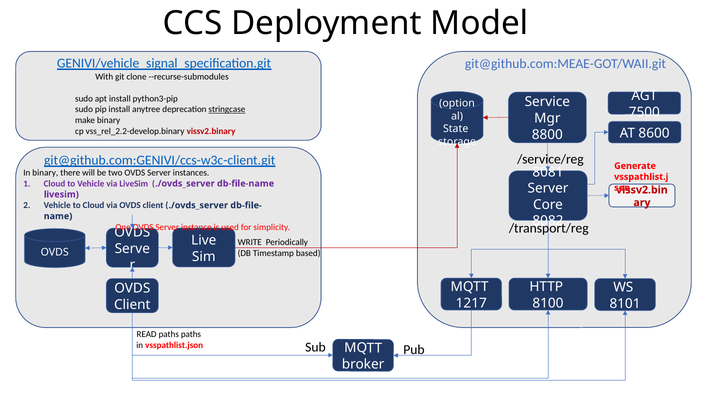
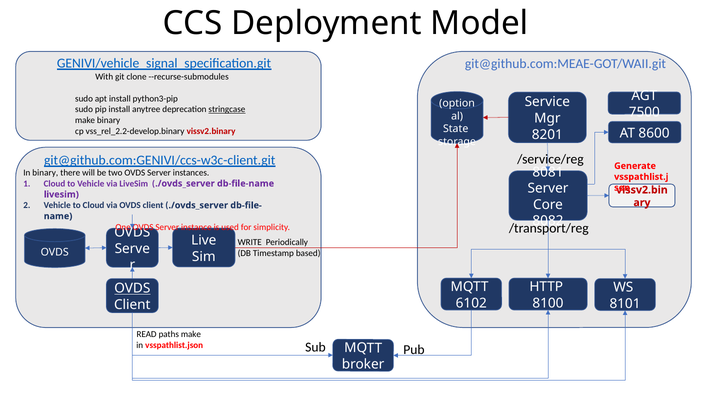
8800: 8800 -> 8201 (547, 135)
OVDS underline: none -> present (132, 288)
1217: 1217 -> 6102 (471, 303)
paths paths: paths -> make (191, 334)
